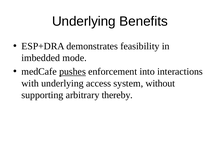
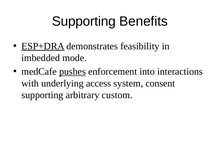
Underlying: Underlying -> Supporting (84, 21)
ESP+DRA underline: none -> present (43, 46)
without: without -> consent (160, 83)
thereby: thereby -> custom (117, 95)
